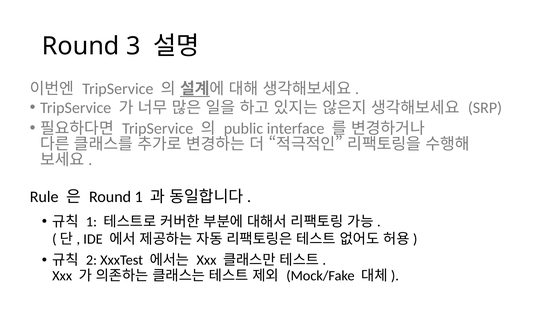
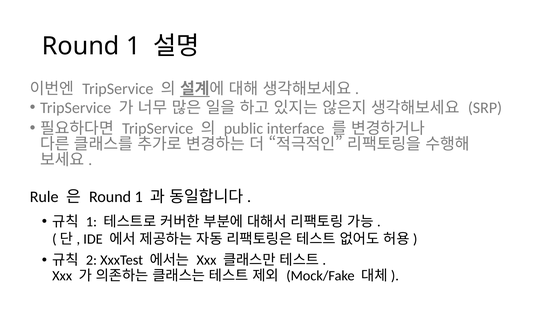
3: 3 -> 1 (133, 46)
